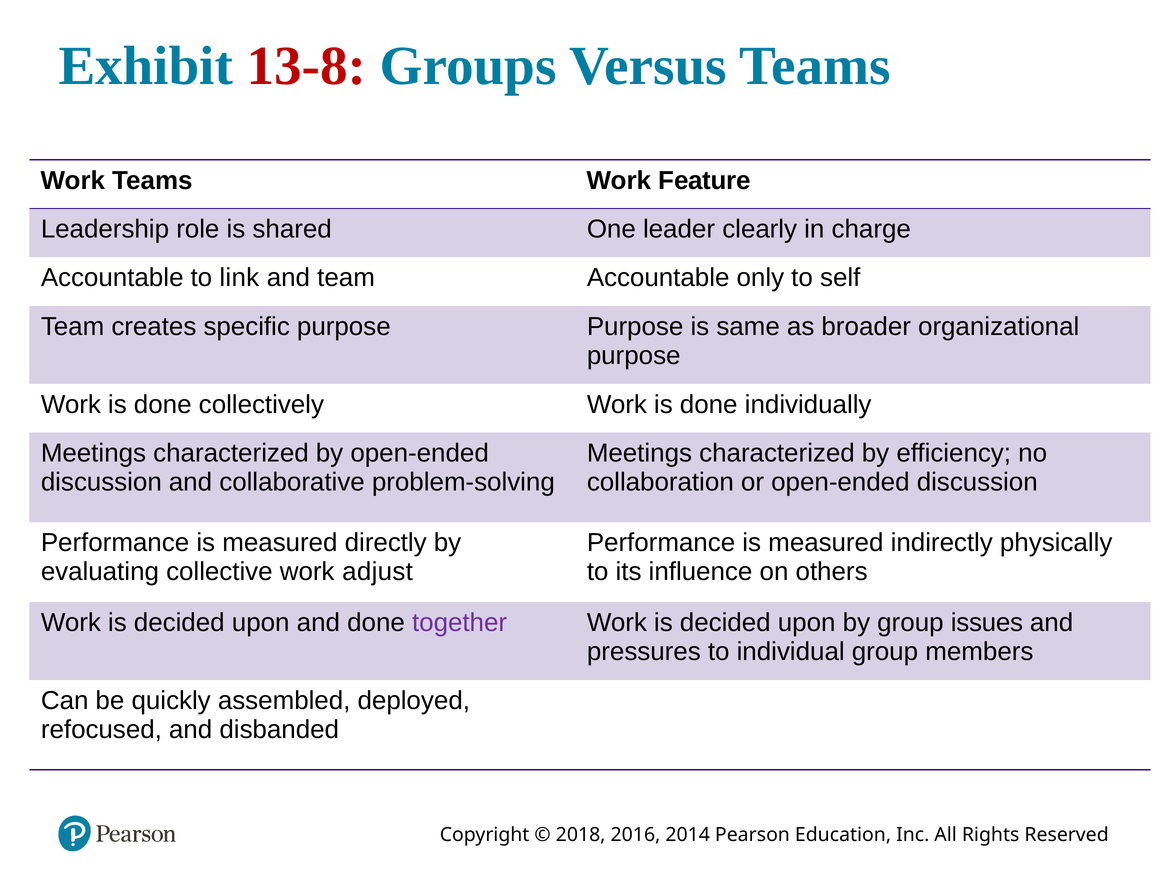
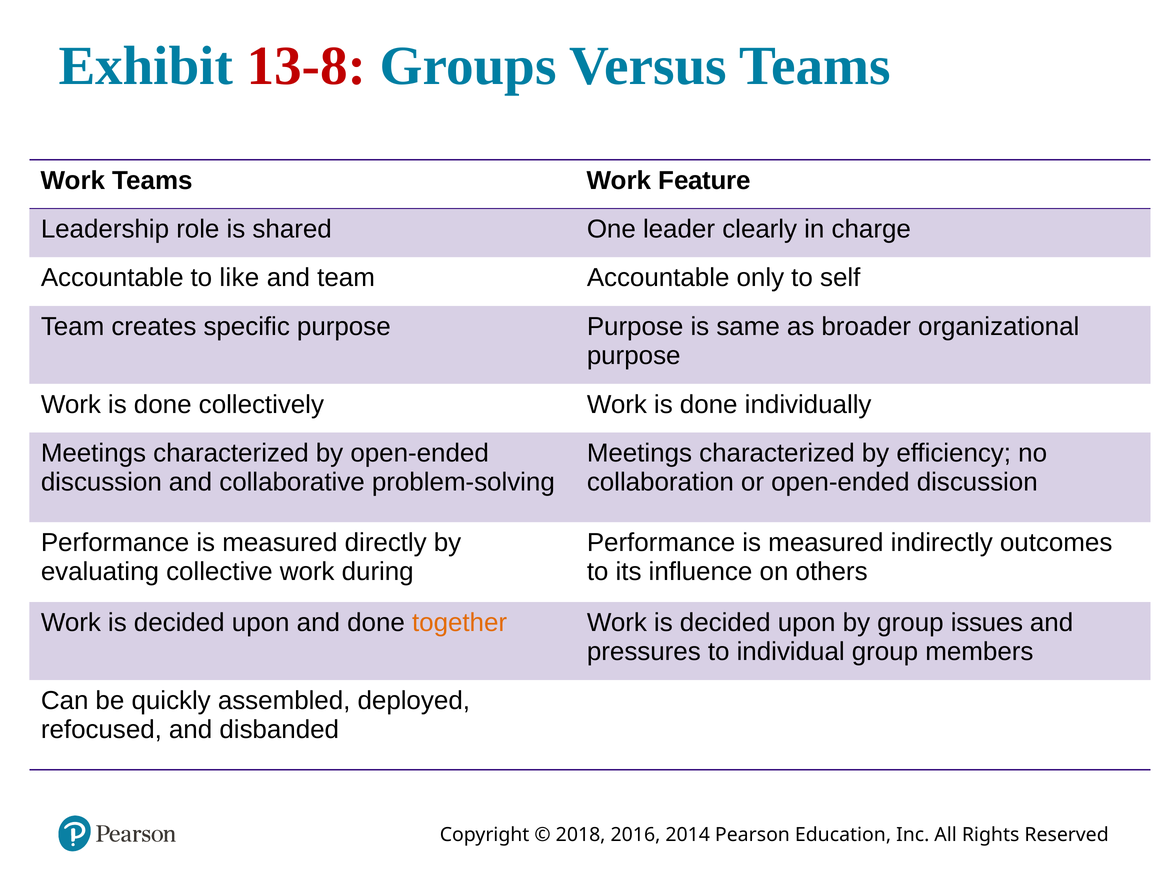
link: link -> like (239, 278)
physically: physically -> outcomes (1056, 543)
adjust: adjust -> during (378, 572)
together colour: purple -> orange (460, 623)
